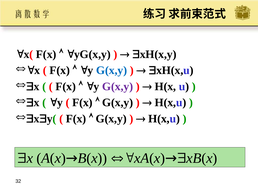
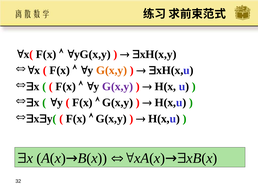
G(x,y colour: blue -> orange (112, 70)
